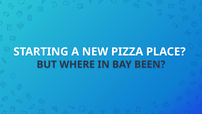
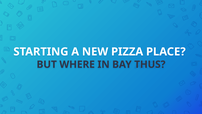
BEEN: BEEN -> THUS (150, 64)
